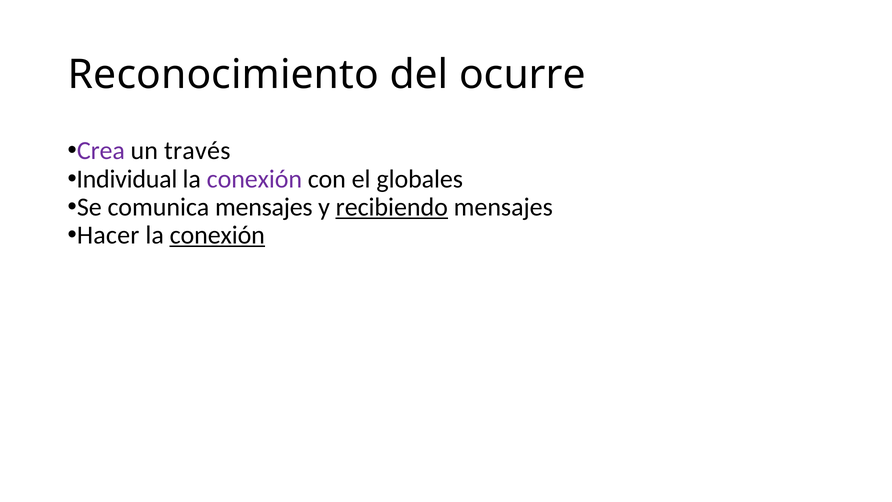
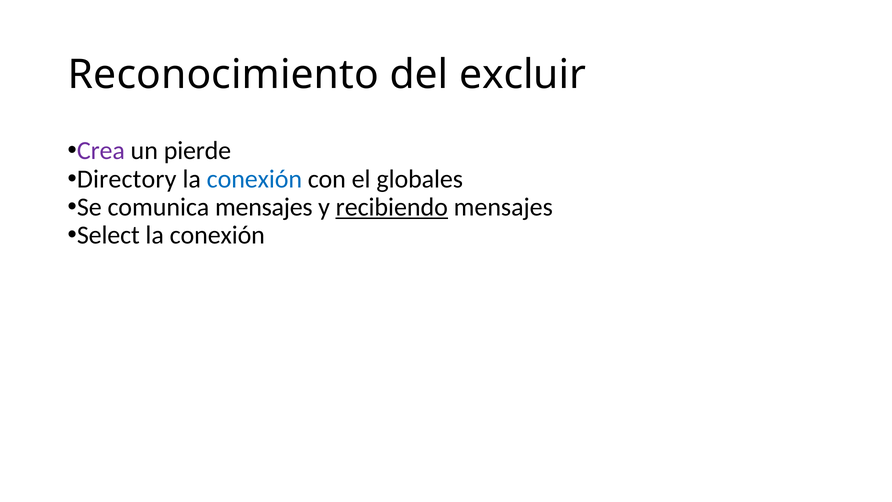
ocurre: ocurre -> excluir (523, 75)
través: través -> pierde (197, 151)
Individual: Individual -> Directory (127, 179)
conexión colour: purple -> blue (254, 179)
Hacer: Hacer -> Select (108, 235)
conexión underline: present -> none (217, 235)
